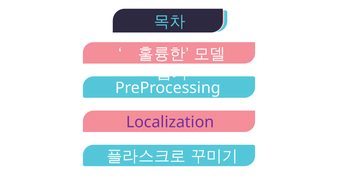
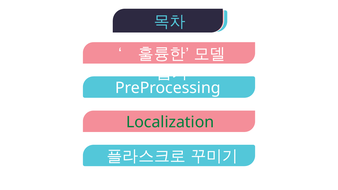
Localization colour: purple -> green (170, 122)
